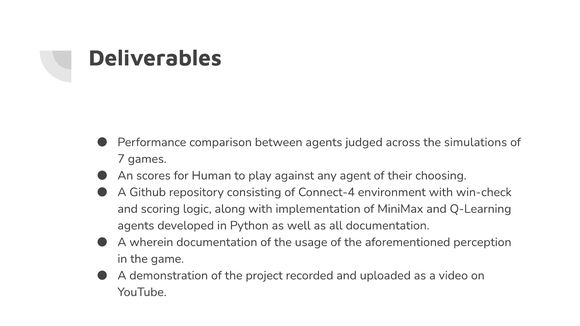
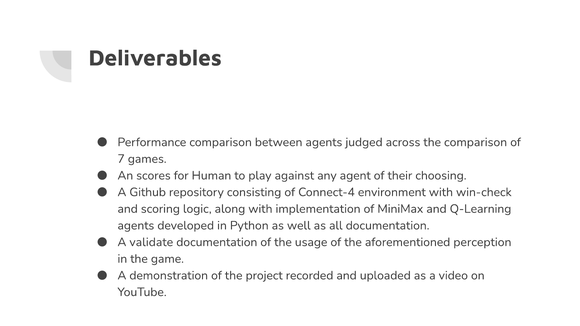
the simulations: simulations -> comparison (476, 142)
wherein: wherein -> validate (151, 242)
